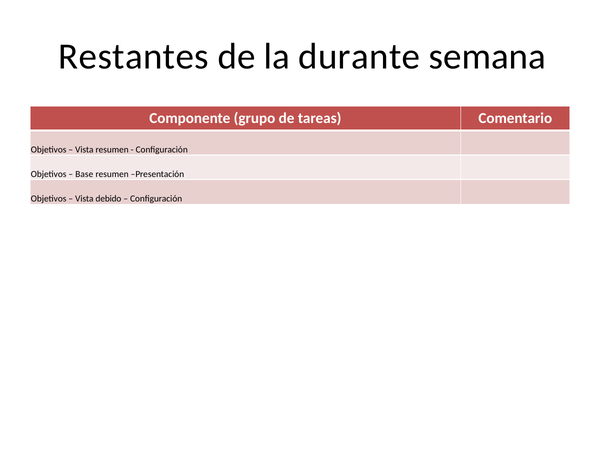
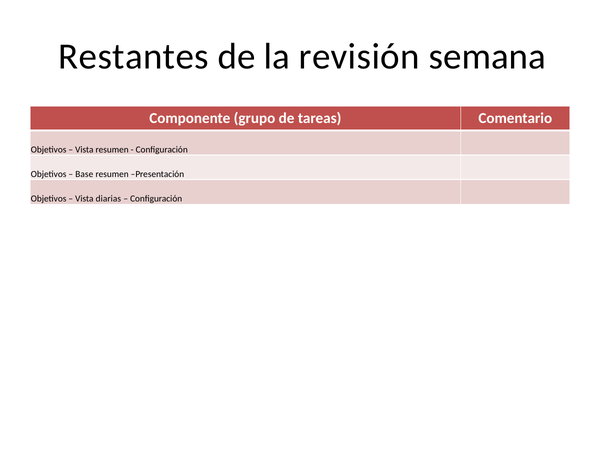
durante: durante -> revisión (359, 56)
debido: debido -> diarias (108, 198)
